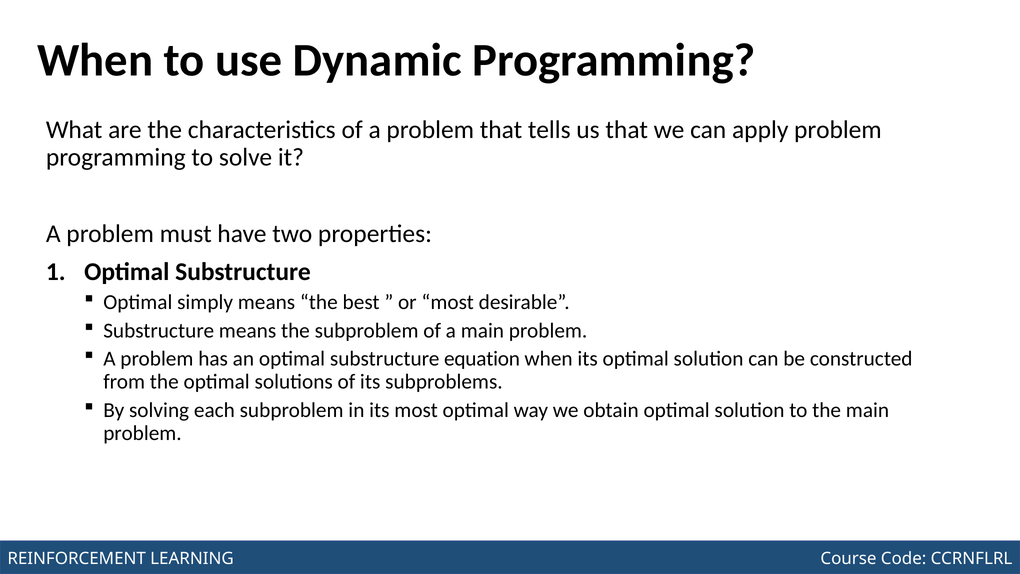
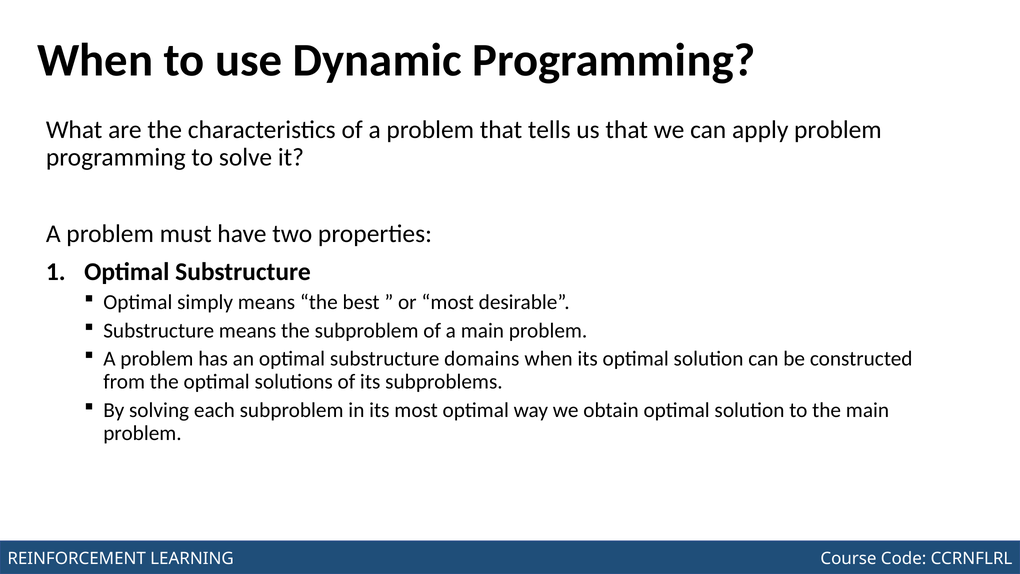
equation: equation -> domains (482, 359)
